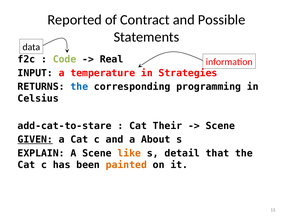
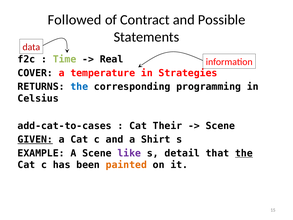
Reported: Reported -> Followed (75, 20)
data colour: black -> red (31, 47)
Code: Code -> Time (65, 59)
INPUT: INPUT -> COVER (35, 73)
add-cat-to-stare: add-cat-to-stare -> add-cat-to-cases (65, 126)
About: About -> Shirt (156, 139)
EXPLAIN: EXPLAIN -> EXAMPLE (41, 153)
like colour: orange -> purple (129, 153)
the underline: none -> present (244, 153)
